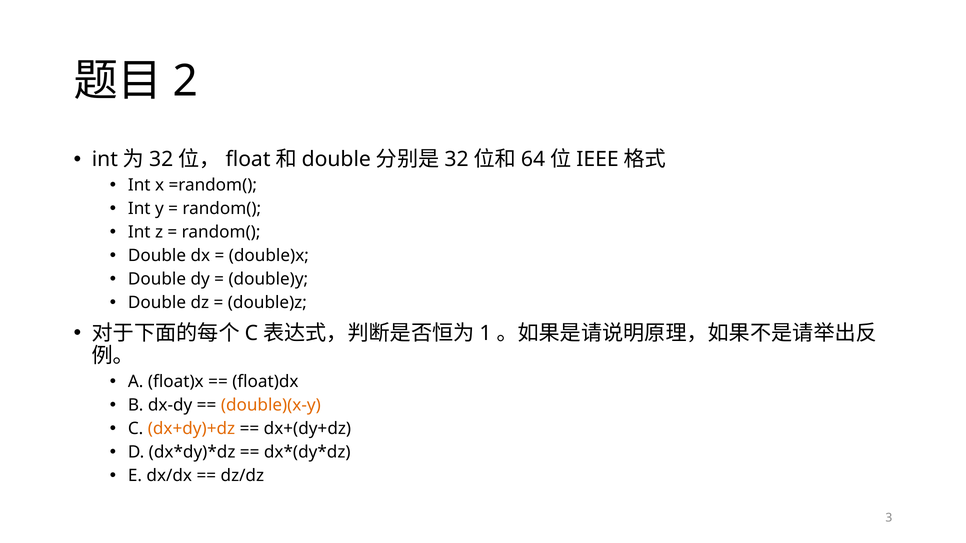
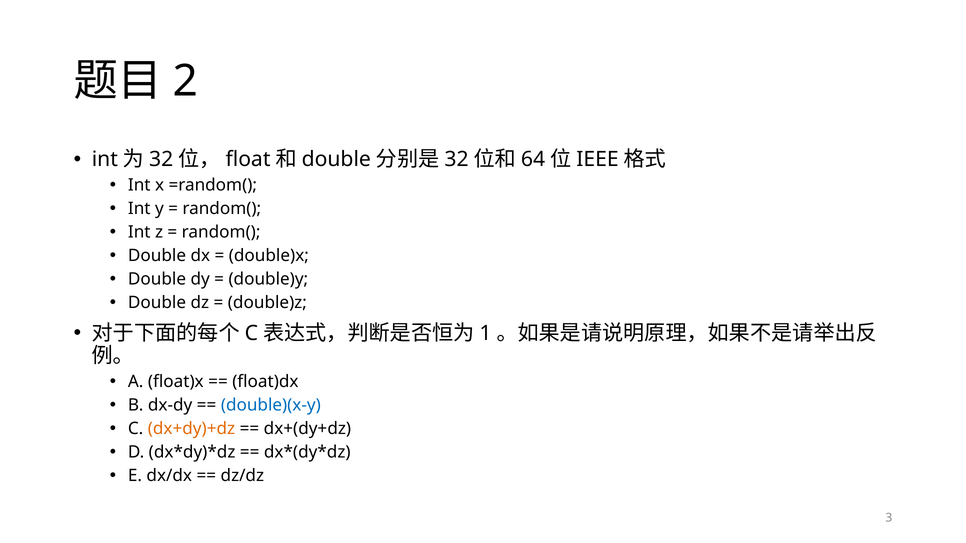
double)(x-y colour: orange -> blue (271, 405)
